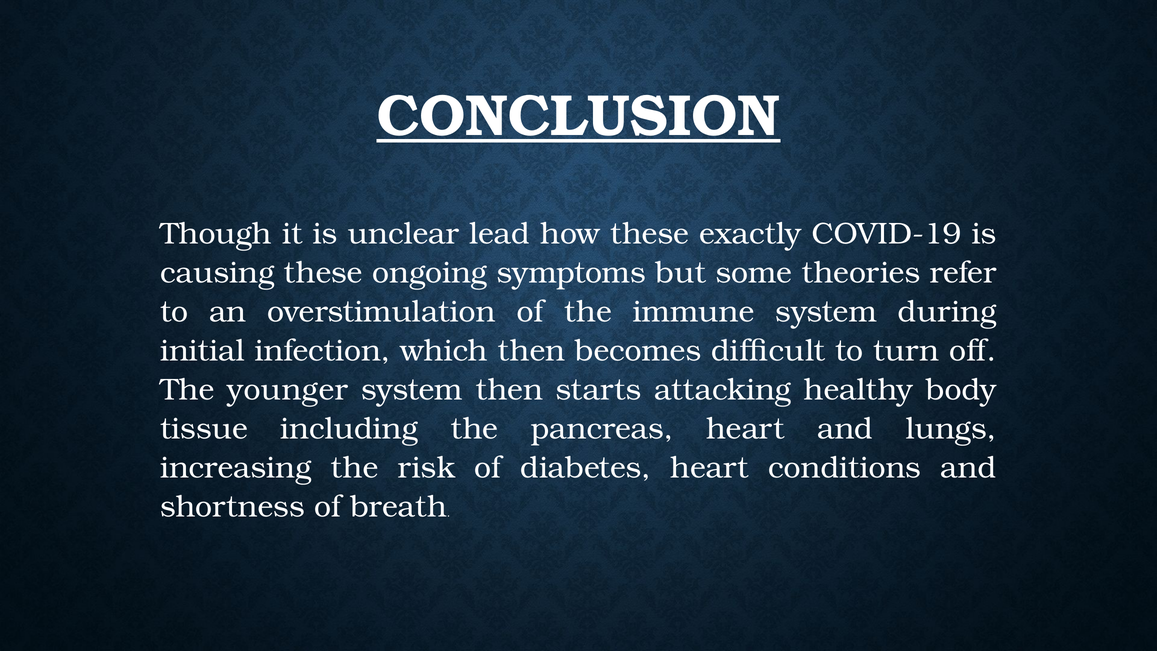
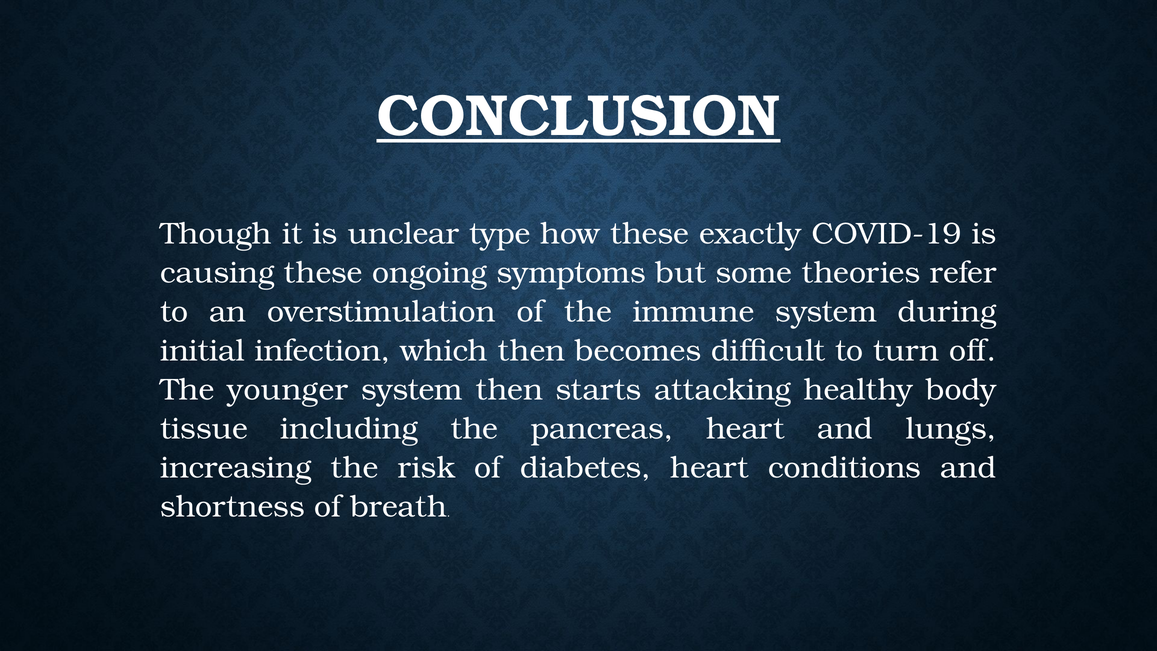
lead: lead -> type (500, 234)
